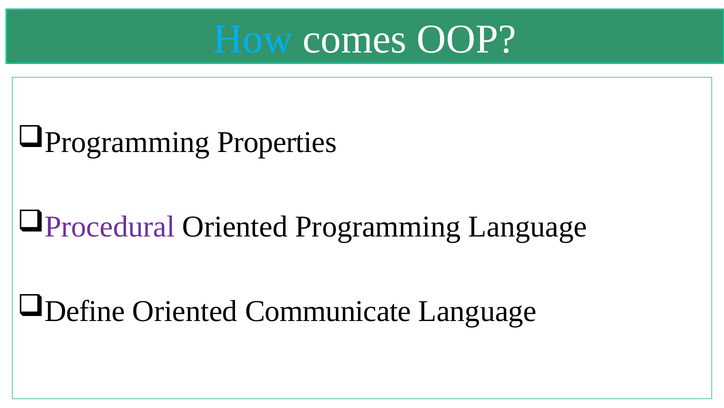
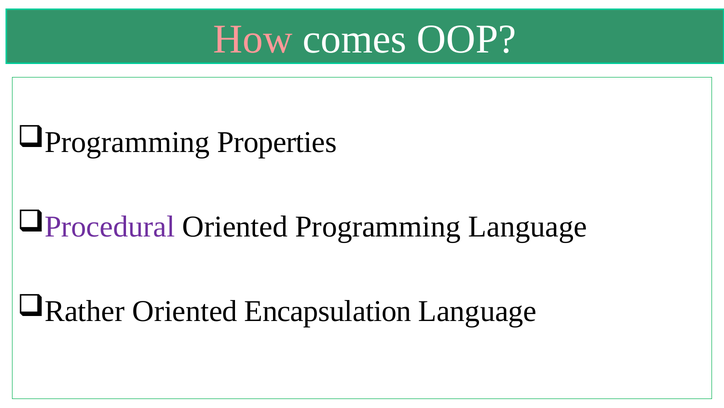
How colour: light blue -> pink (253, 39)
Define: Define -> Rather (85, 311)
Communicate: Communicate -> Encapsulation (328, 311)
